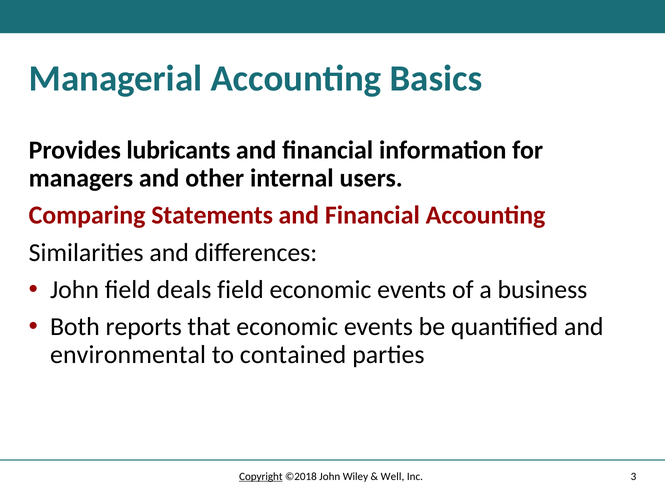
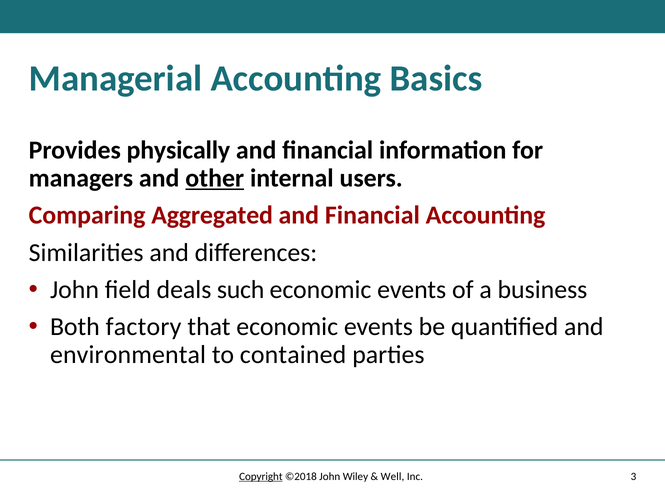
lubricants: lubricants -> physically (178, 150)
other underline: none -> present (215, 178)
Statements: Statements -> Aggregated (212, 215)
deals field: field -> such (241, 290)
reports: reports -> factory (144, 327)
